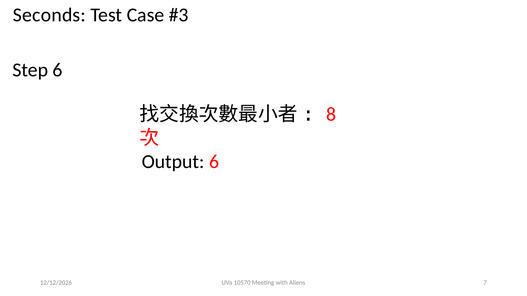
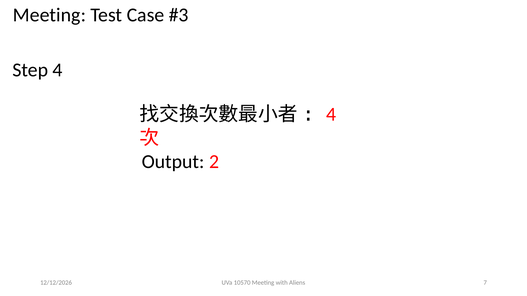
Seconds: Seconds -> Meeting (49, 15)
Step 6: 6 -> 4 (58, 70)
8: 8 -> 4 (331, 114)
Output 6: 6 -> 2 (214, 162)
